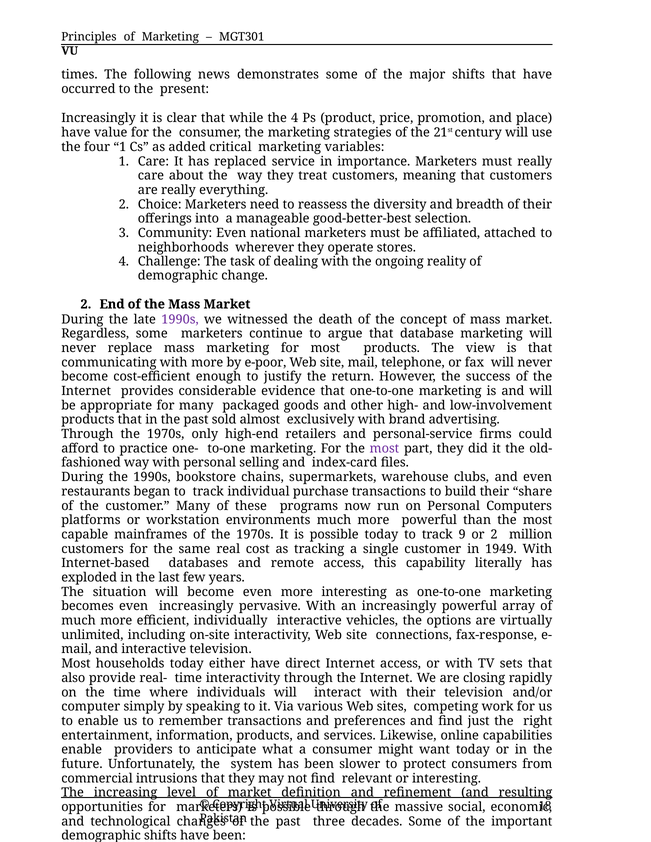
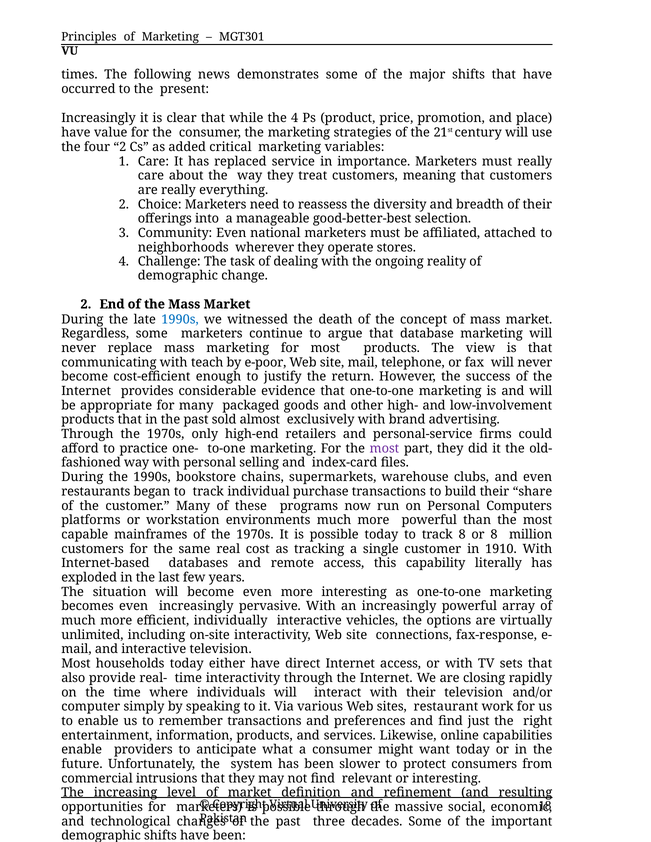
four 1: 1 -> 2 (120, 147)
1990s colour: purple -> blue (180, 320)
with more: more -> teach (207, 363)
track 9: 9 -> 8 (462, 535)
or 2: 2 -> 8 (494, 535)
1949: 1949 -> 1910 (501, 549)
competing: competing -> restaurant (446, 707)
